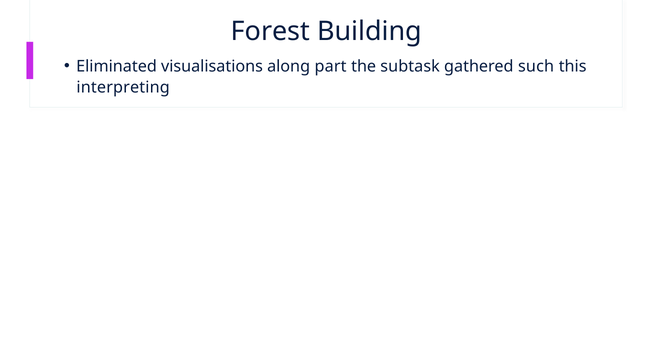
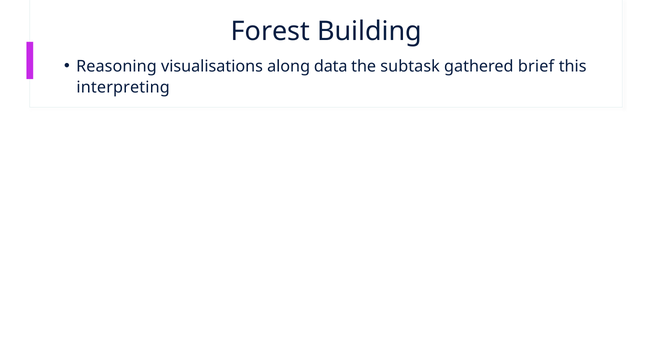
Eliminated: Eliminated -> Reasoning (116, 66)
part: part -> data (331, 66)
such: such -> brief (536, 66)
